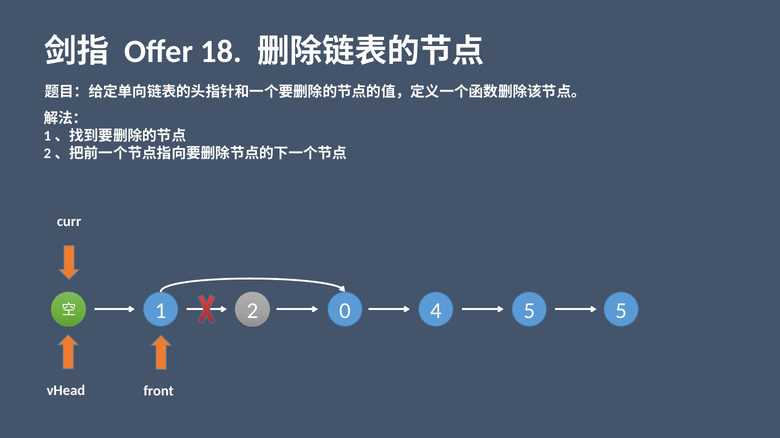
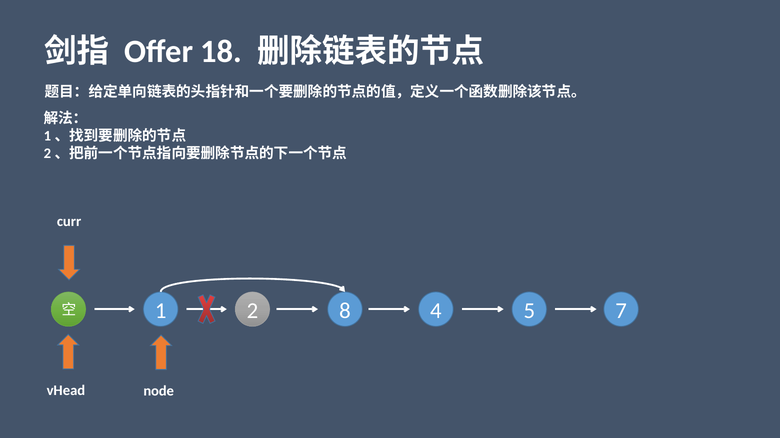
0: 0 -> 8 (345, 311)
5 5: 5 -> 7 (621, 311)
front: front -> node (159, 392)
